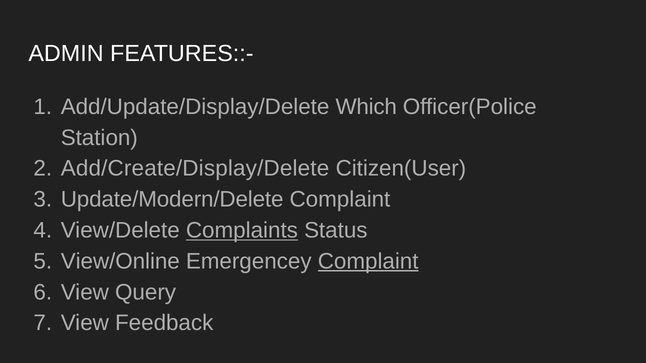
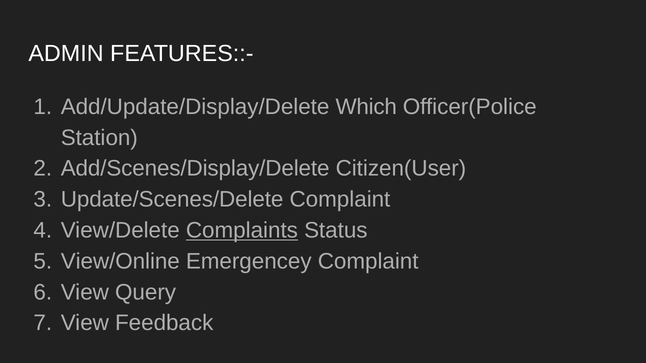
Add/Create/Display/Delete: Add/Create/Display/Delete -> Add/Scenes/Display/Delete (195, 169)
Update/Modern/Delete: Update/Modern/Delete -> Update/Scenes/Delete (172, 200)
Complaint underline: present -> none (368, 262)
